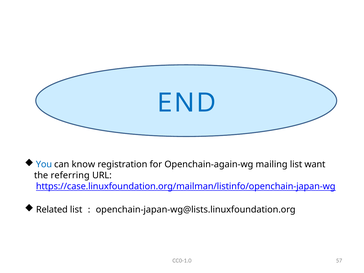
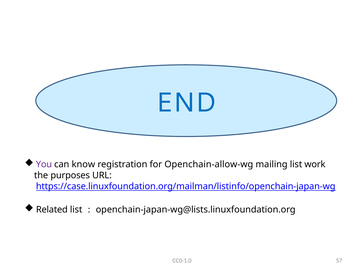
You colour: blue -> purple (44, 164)
Openchain-again-wg: Openchain-again-wg -> Openchain-allow-wg (209, 164)
want: want -> work (315, 164)
referring: referring -> purposes (70, 175)
